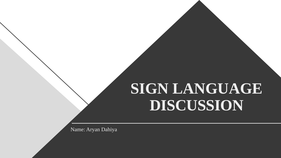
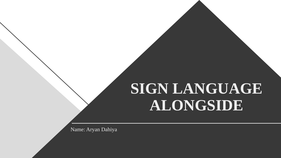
DISCUSSION: DISCUSSION -> ALONGSIDE (197, 105)
